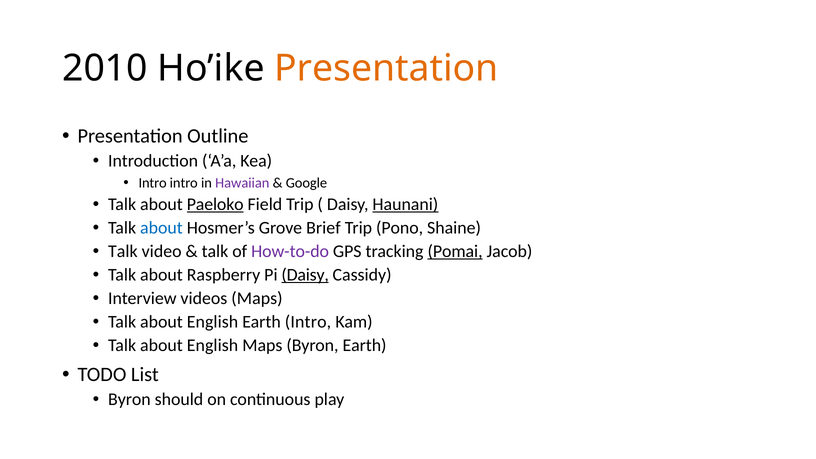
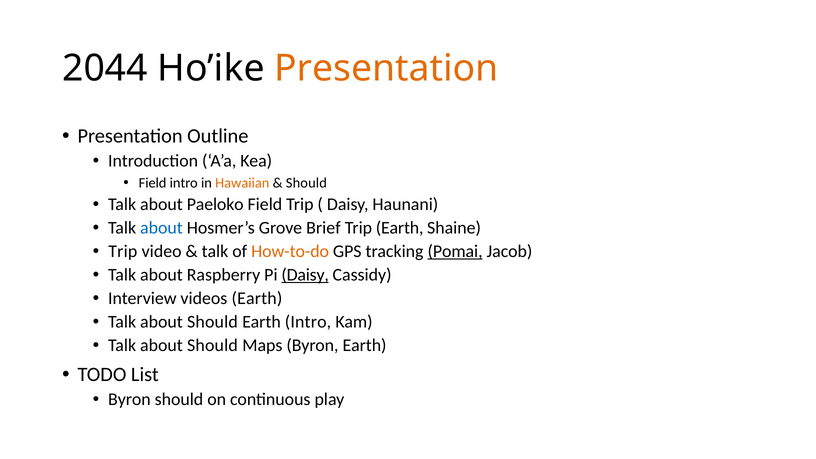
2010: 2010 -> 2044 (105, 69)
Intro: Intro -> Field (153, 183)
Hawaiian colour: purple -> orange (242, 183)
Google: Google -> Should (306, 183)
Paeloko underline: present -> none (215, 204)
Haunani underline: present -> none (405, 204)
Trip Pono: Pono -> Earth (400, 228)
Talk: Talk -> Trip (123, 251)
How-to-do colour: purple -> orange (290, 251)
videos Maps: Maps -> Earth (257, 298)
English: English -> Should (212, 322)
English: English -> Should (212, 345)
